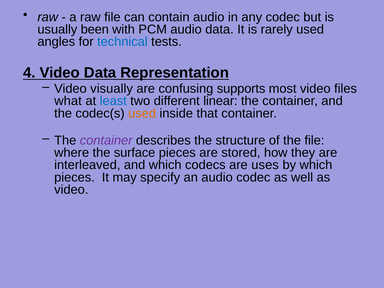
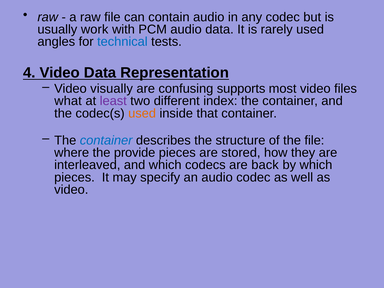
been: been -> work (95, 29)
least colour: blue -> purple (113, 101)
linear: linear -> index (220, 101)
container colour: purple -> blue (106, 140)
surface: surface -> provide (135, 153)
uses: uses -> back (265, 165)
